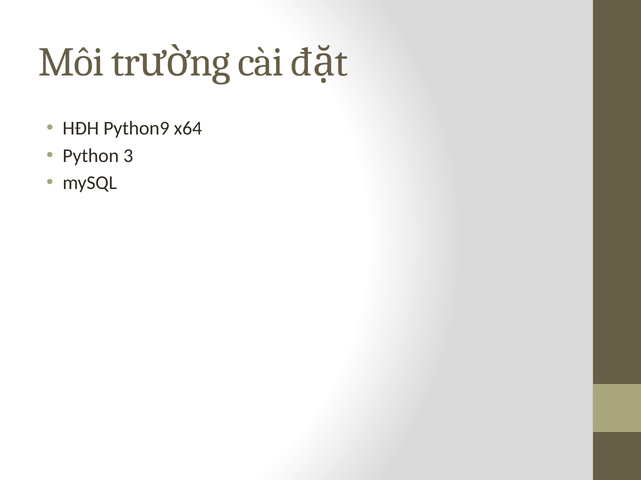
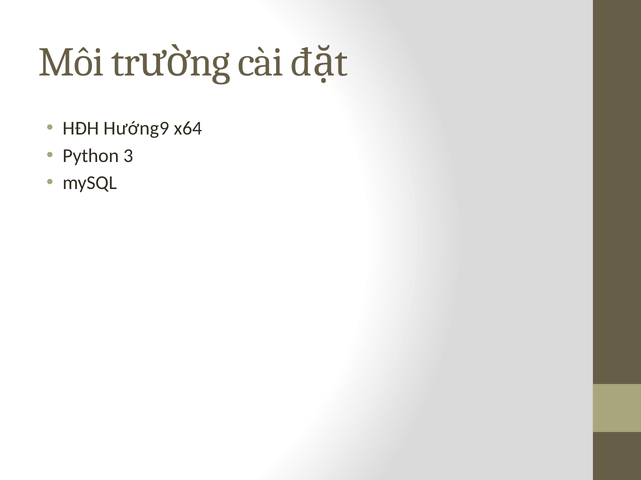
Python9: Python9 -> Hướng9 (136, 129)
